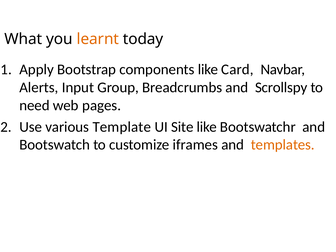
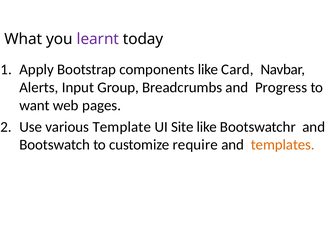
learnt colour: orange -> purple (98, 39)
Scrollspy: Scrollspy -> Progress (281, 87)
need: need -> want (35, 105)
iframes: iframes -> require (195, 145)
